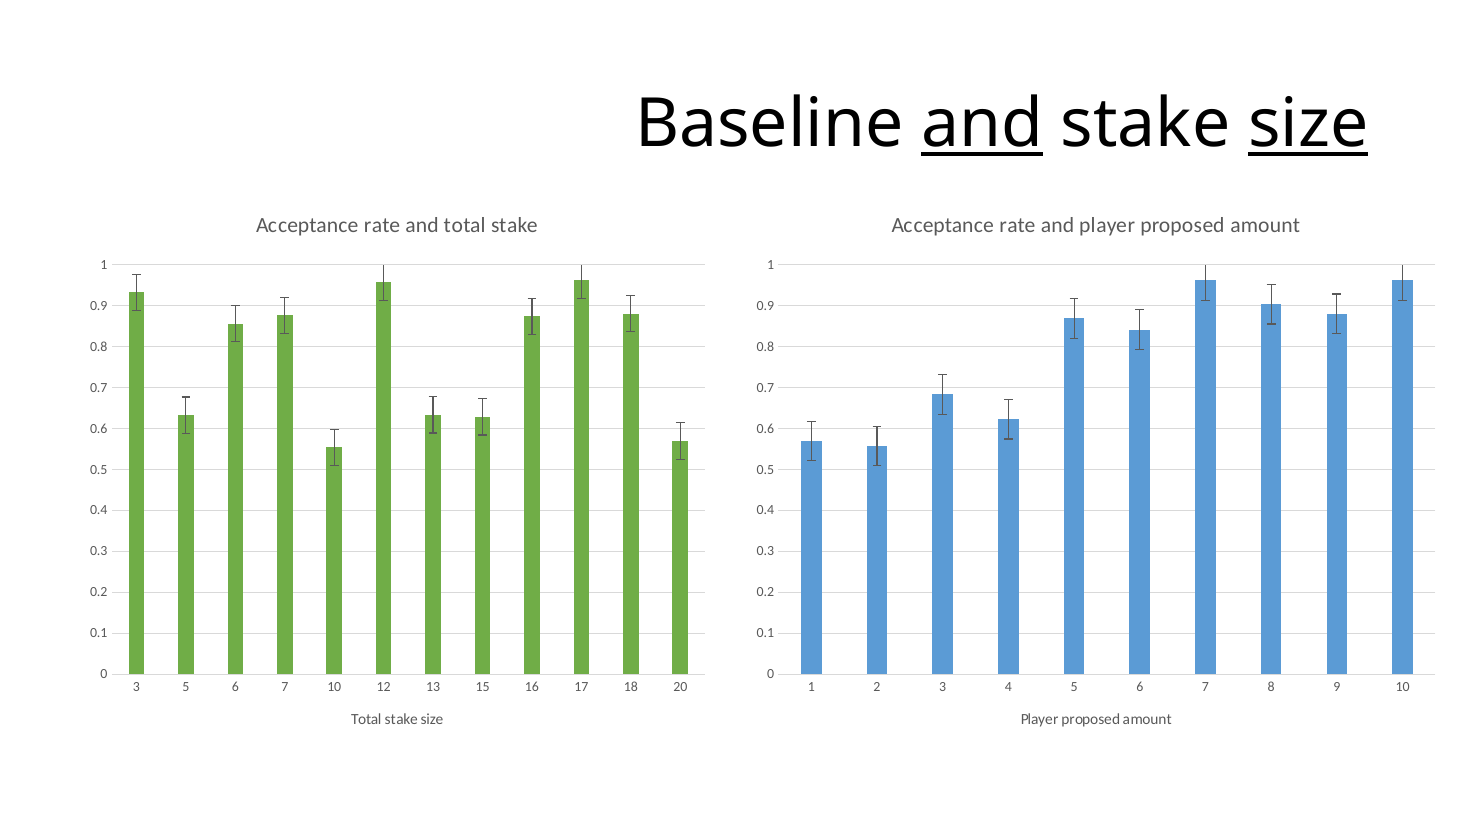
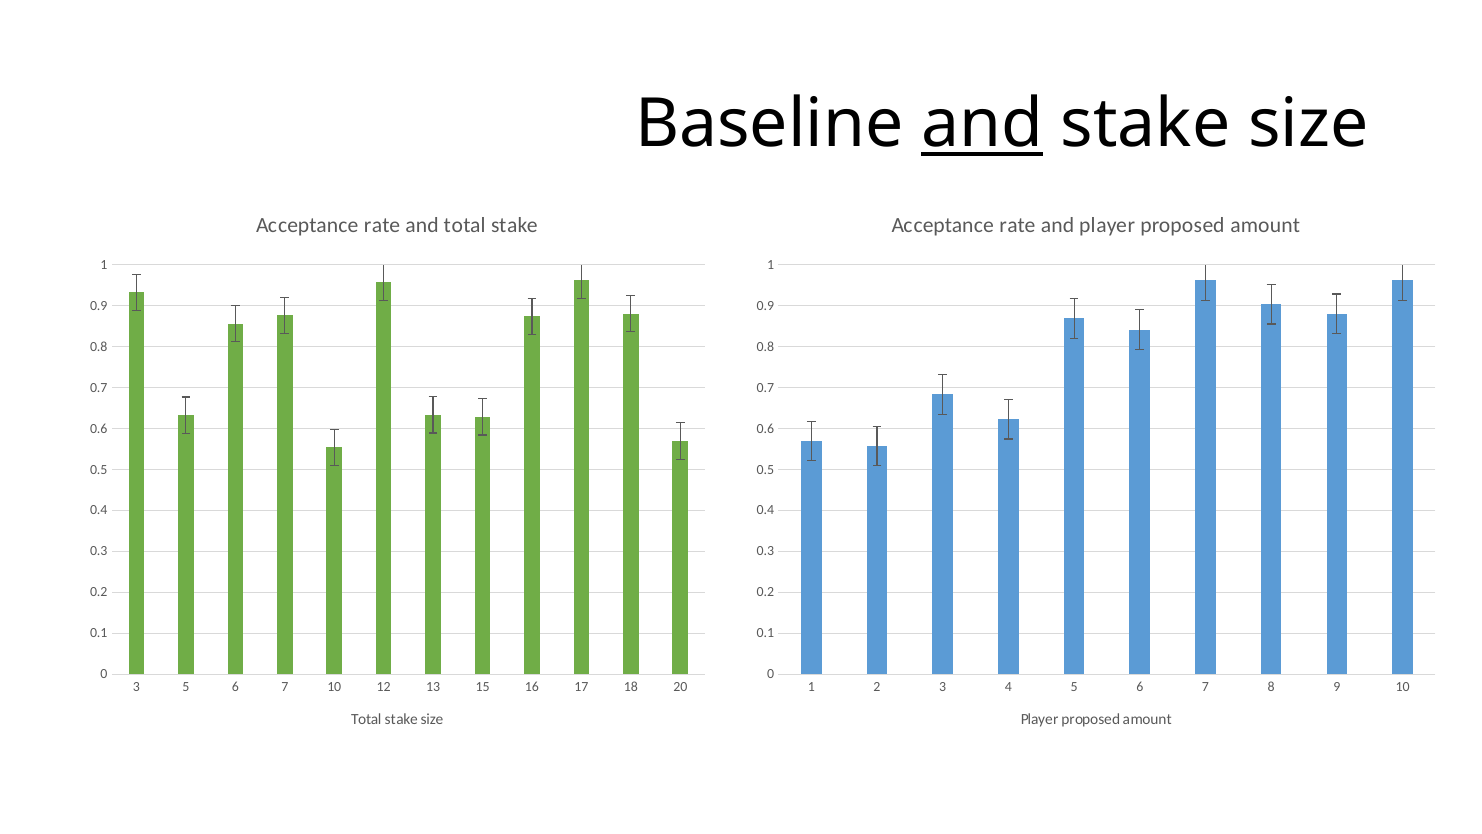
size underline: present -> none (1308, 124)
